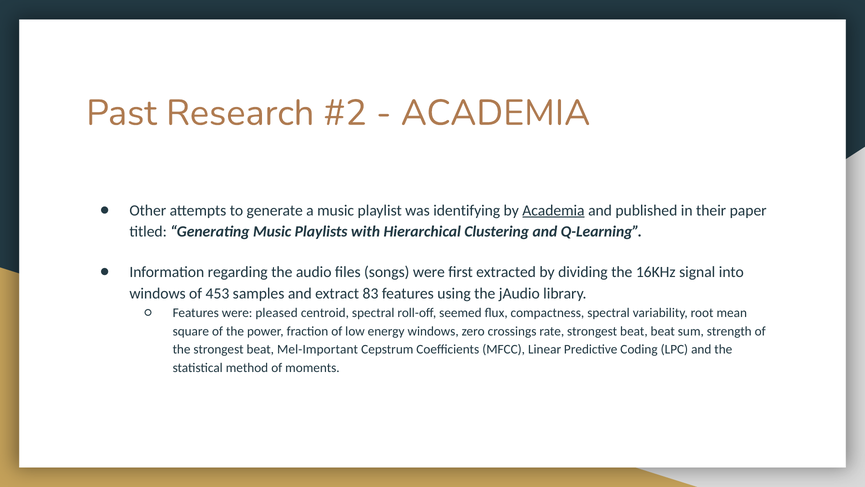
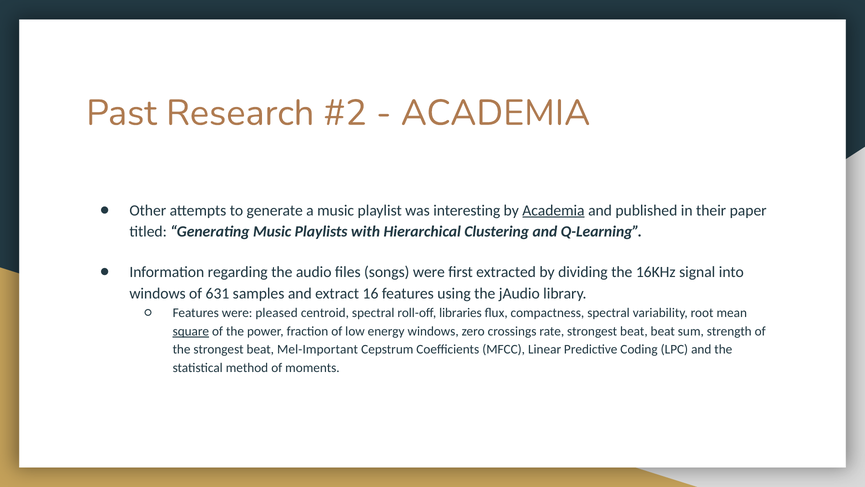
identifying: identifying -> interesting (467, 210)
453: 453 -> 631 (217, 293)
83: 83 -> 16 (371, 293)
seemed: seemed -> libraries (460, 313)
square underline: none -> present (191, 331)
